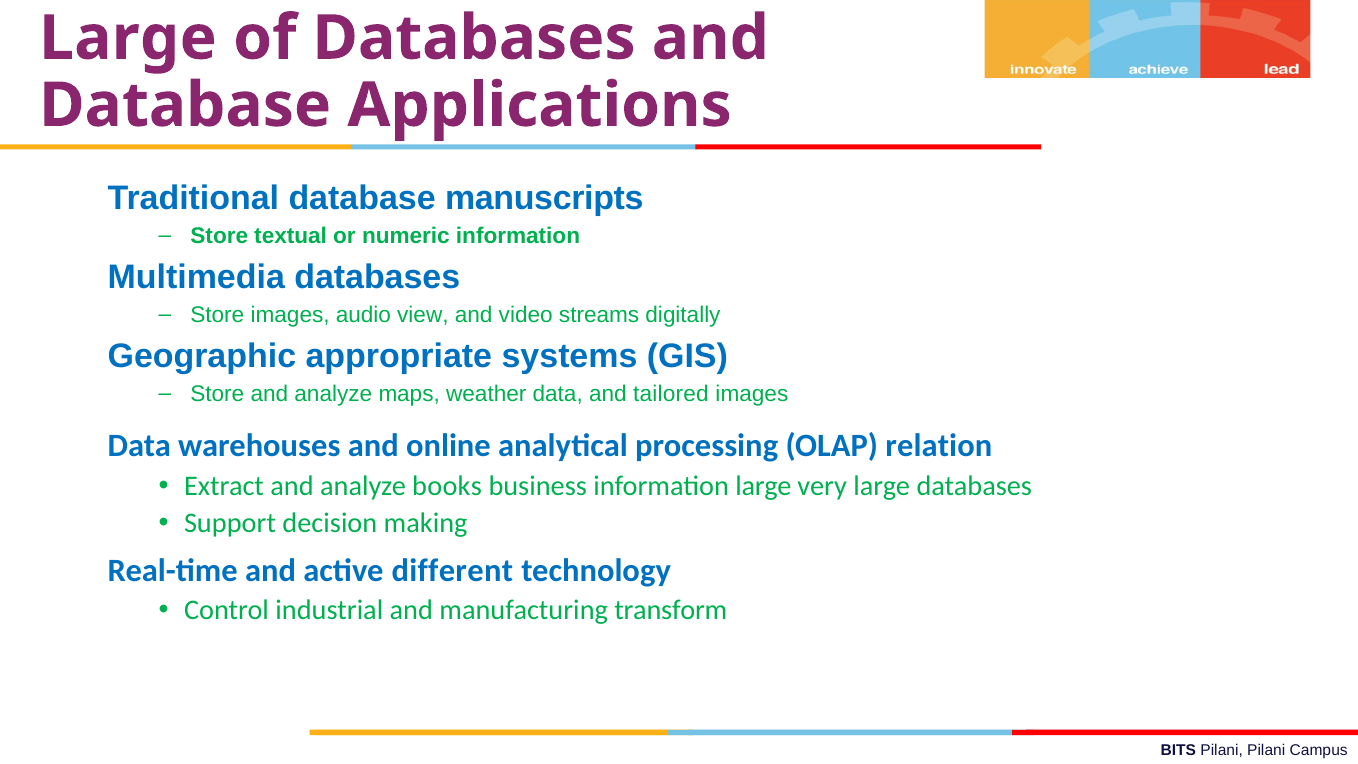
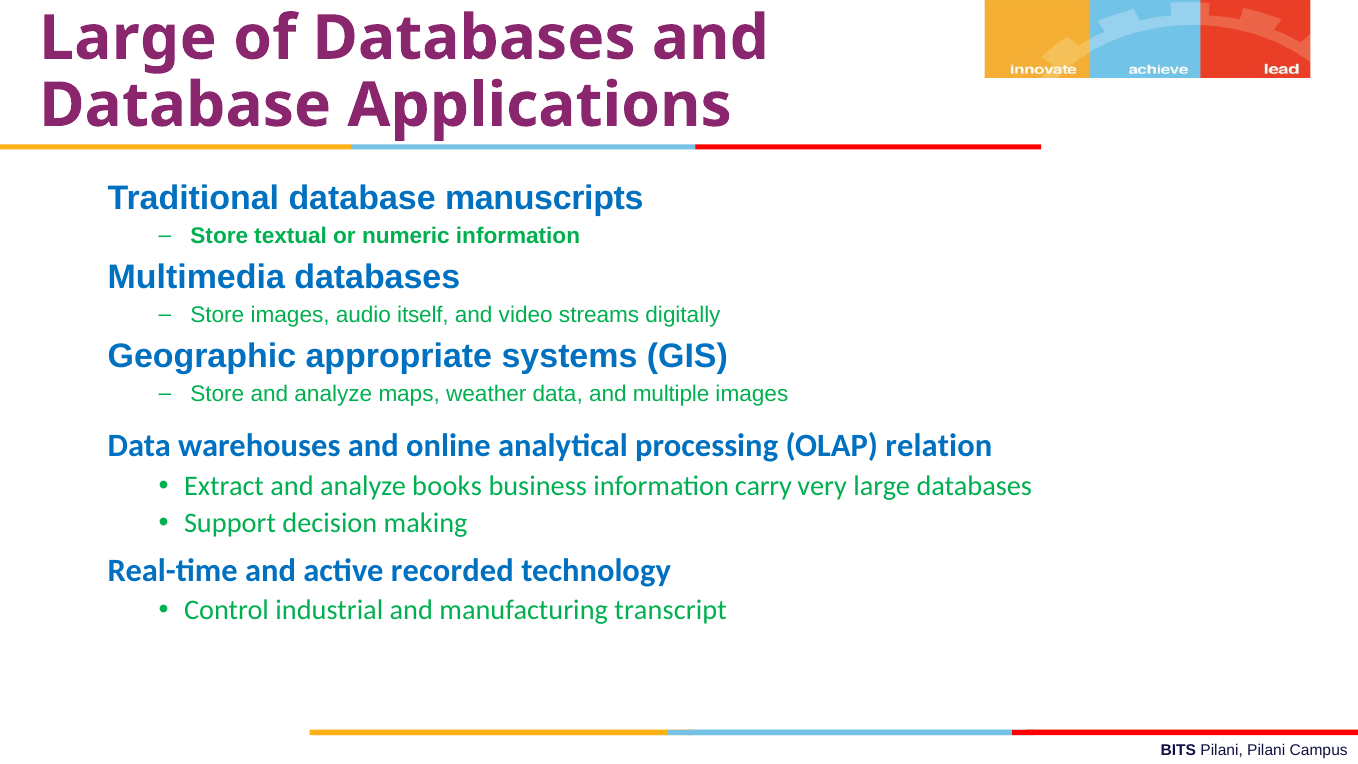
view: view -> itself (423, 315)
tailored: tailored -> multiple (671, 394)
information large: large -> carry (763, 486)
different: different -> recorded (452, 570)
transform: transform -> transcript (671, 610)
